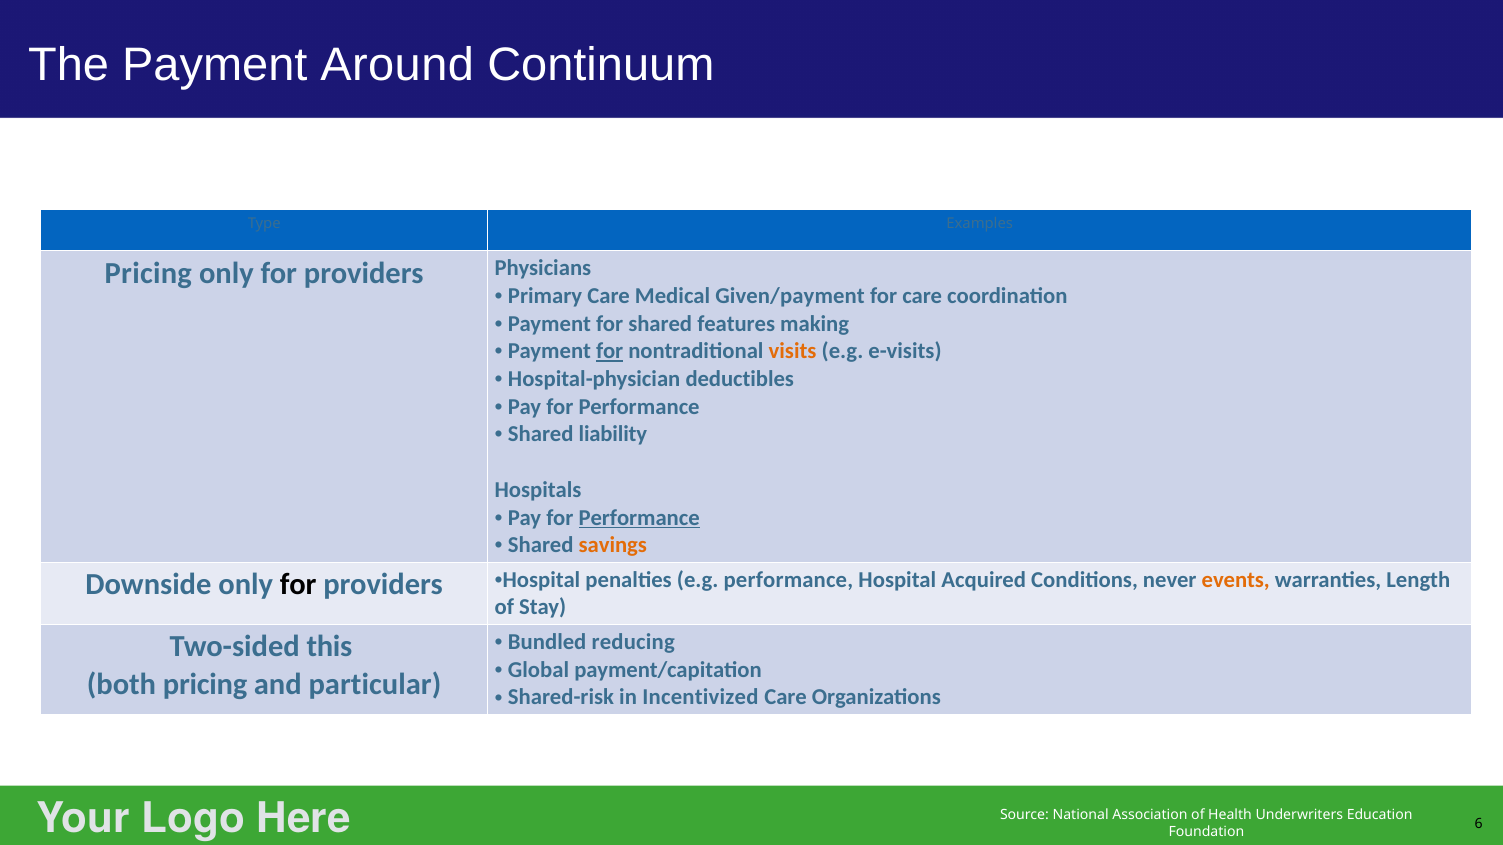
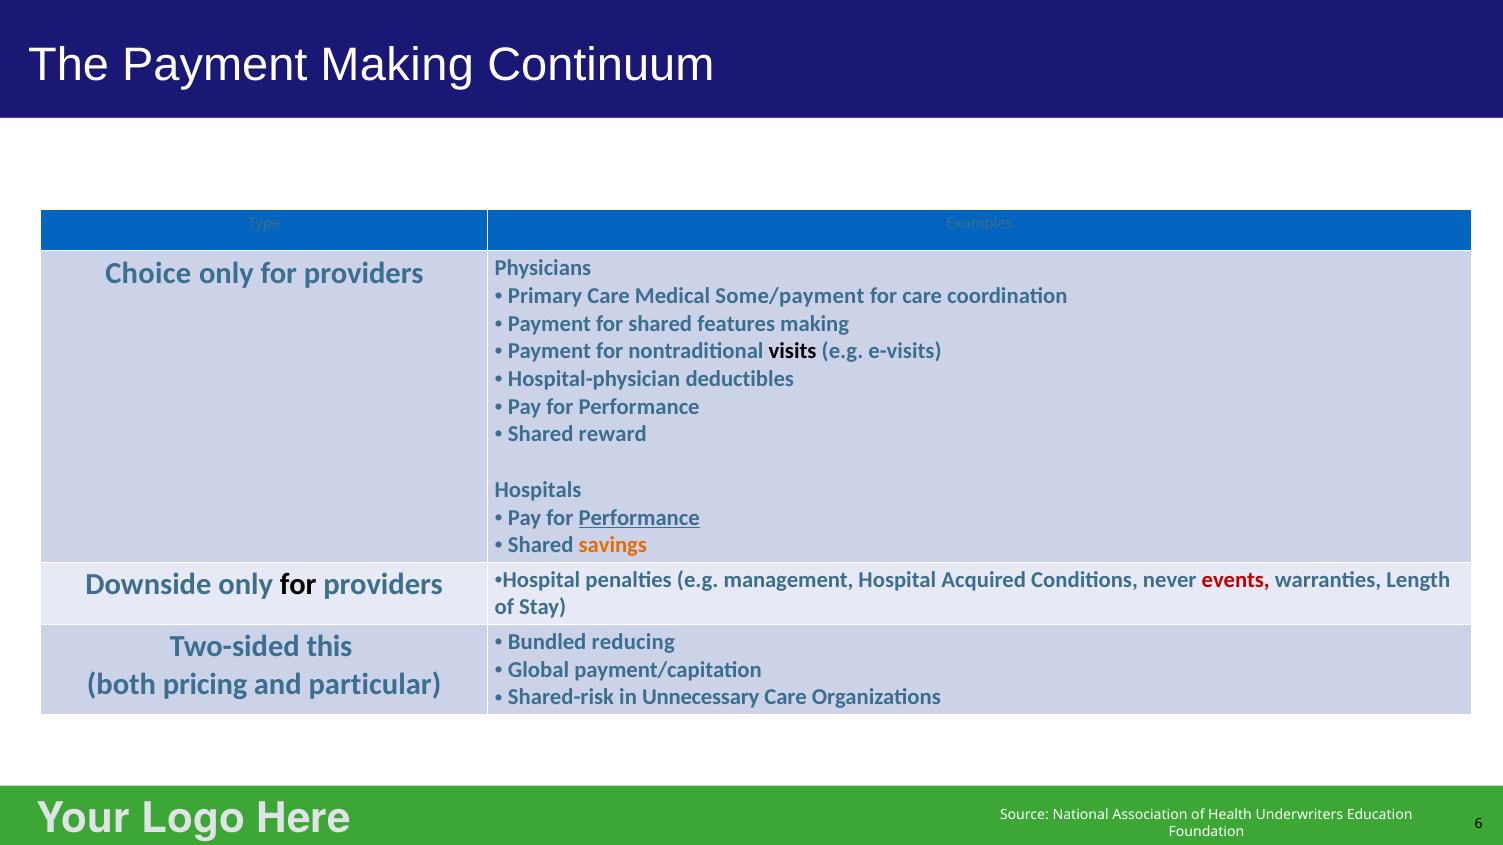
Payment Around: Around -> Making (397, 66)
Pricing: Pricing -> Choice (148, 273)
Given/payment: Given/payment -> Some/payment (790, 296)
for underline: present -> none (610, 351)
visits colour: orange -> black (793, 351)
liability: liability -> reward (613, 435)
e.g performance: performance -> management (789, 580)
events colour: orange -> red (1236, 580)
Incentivized: Incentivized -> Unnecessary (701, 698)
